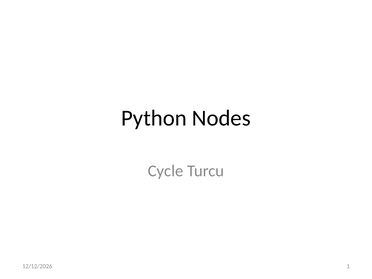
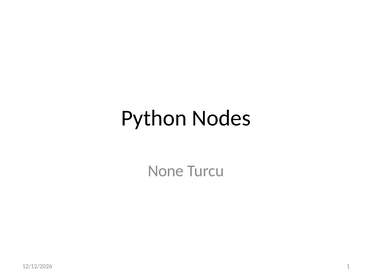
Cycle: Cycle -> None (166, 171)
